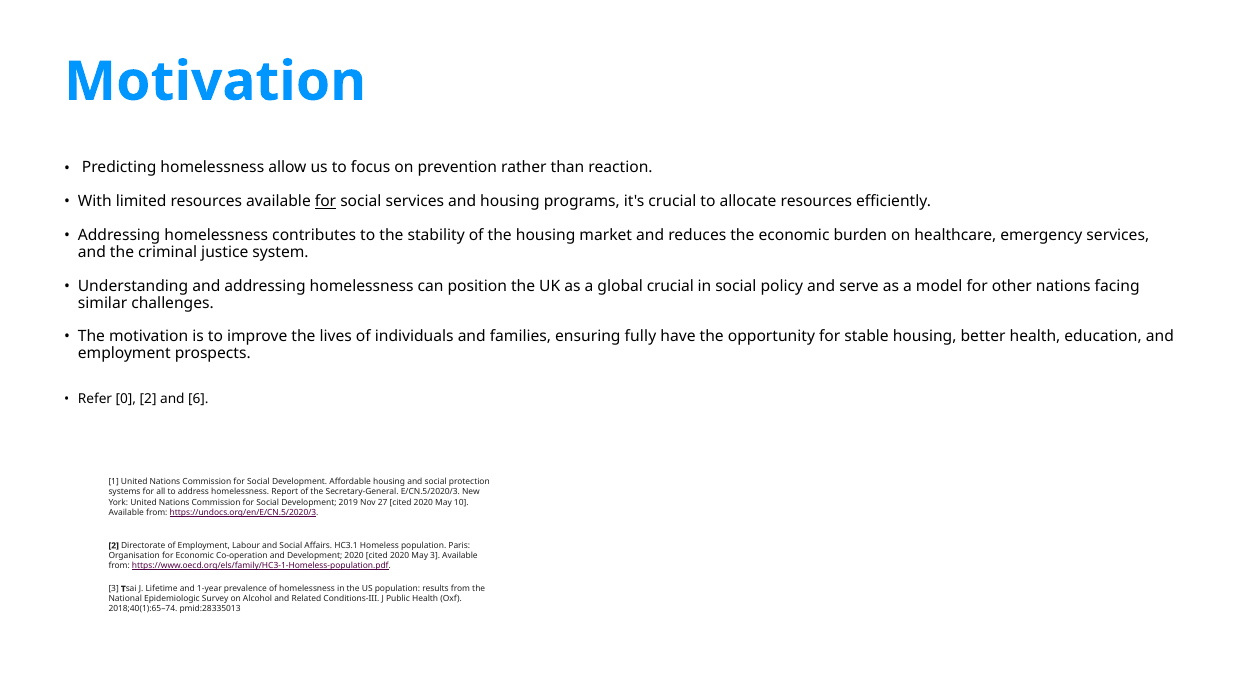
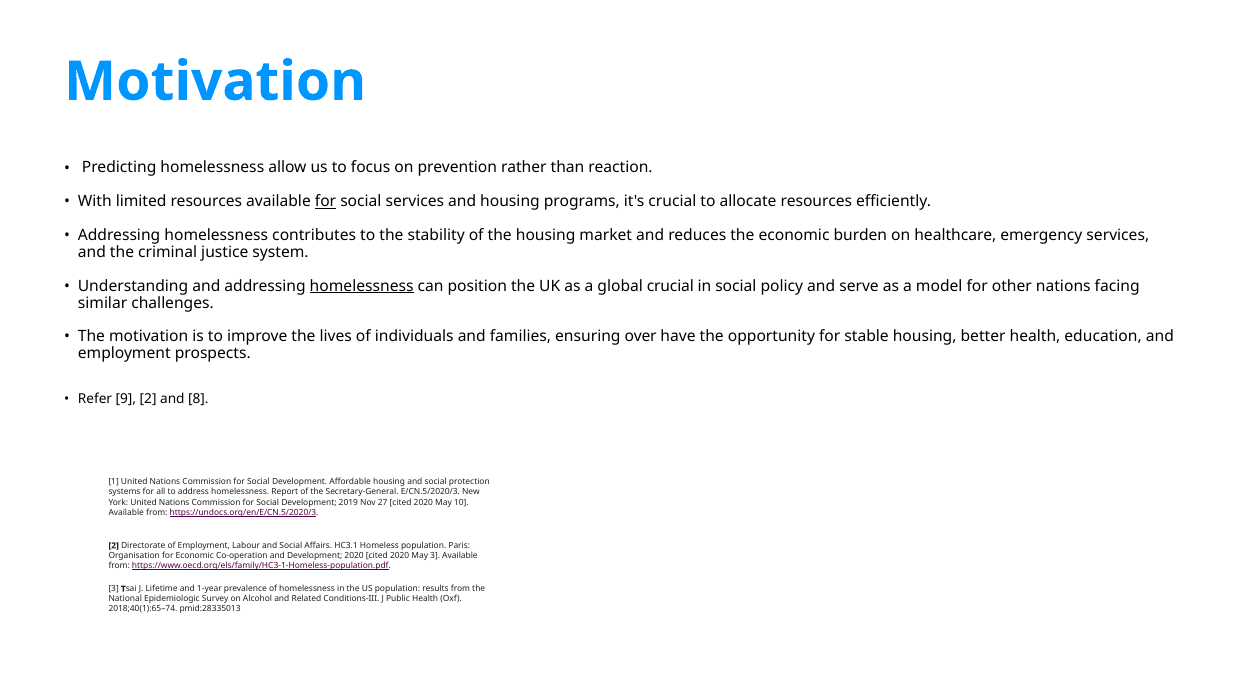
homelessness underline: none -> present (362, 286)
fully: fully -> over (641, 337)
0: 0 -> 9 (126, 399)
6: 6 -> 8 (198, 399)
